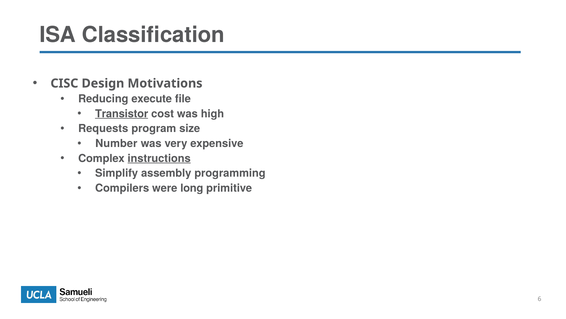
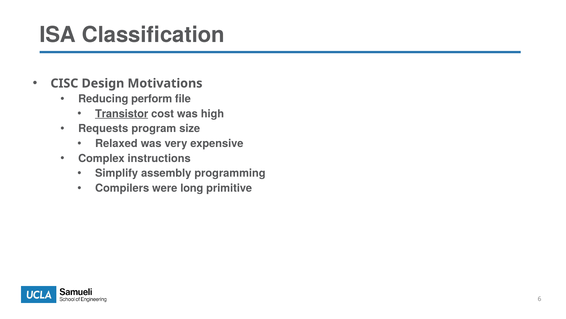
execute: execute -> perform (152, 99)
Number: Number -> Relaxed (116, 143)
instructions underline: present -> none (159, 158)
